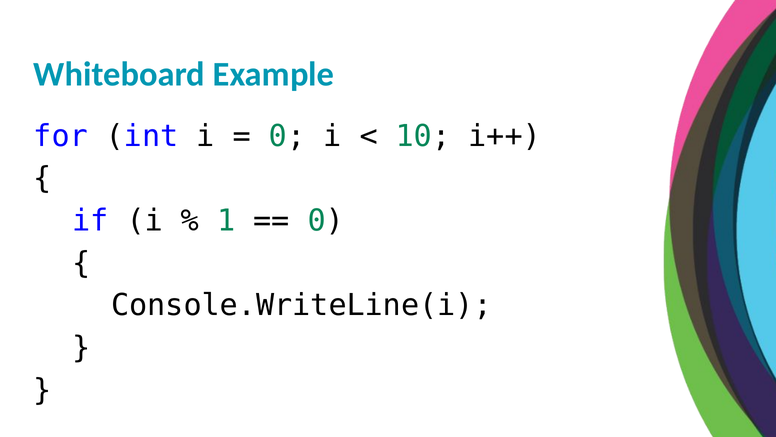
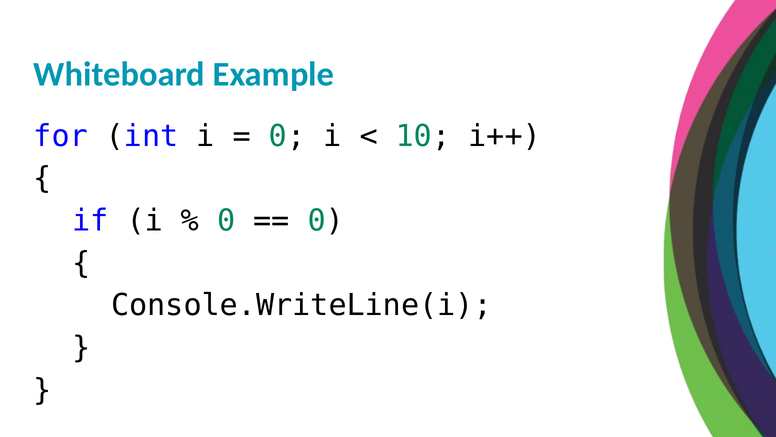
1: 1 -> 0 (226, 221)
